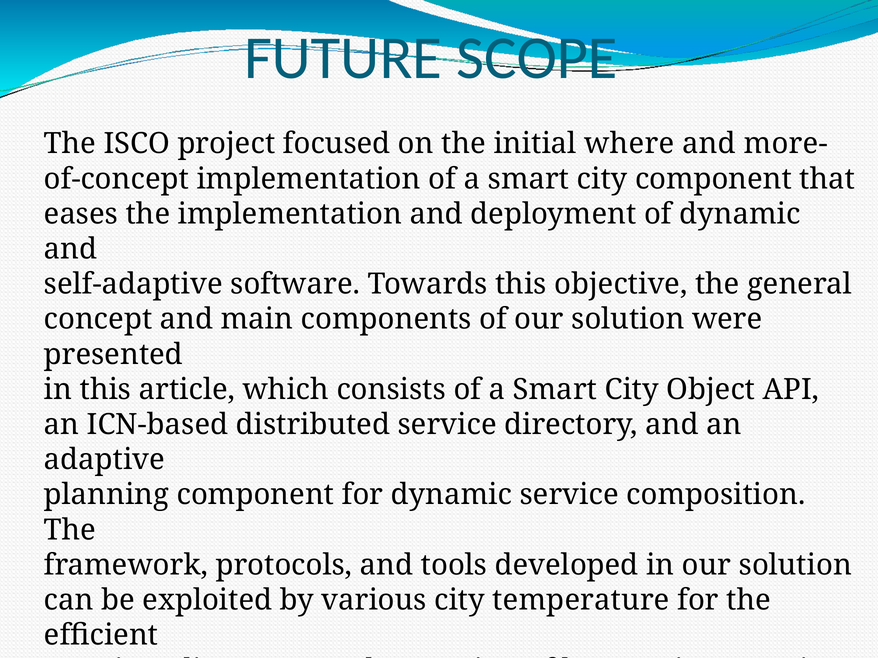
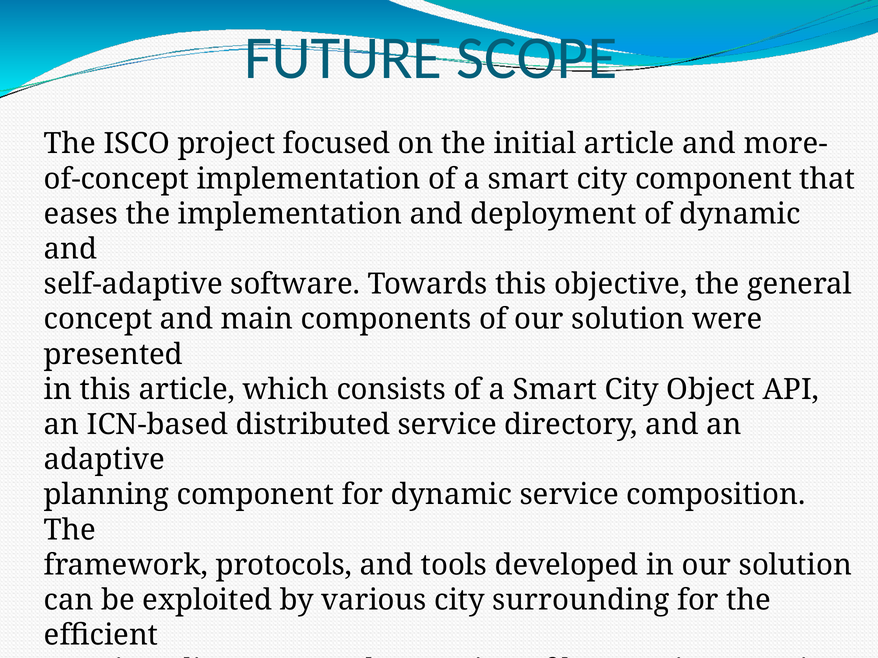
initial where: where -> article (629, 144)
temperature: temperature -> surrounding (581, 601)
